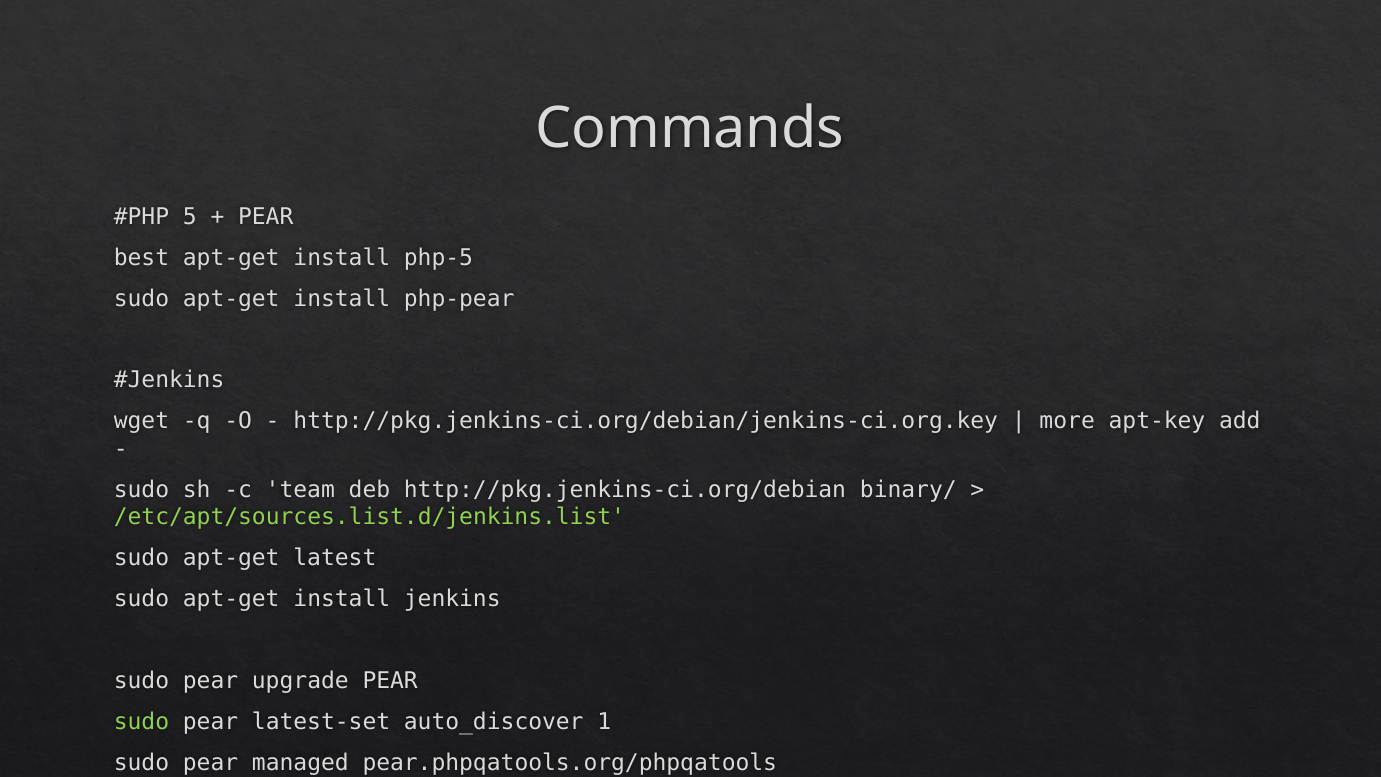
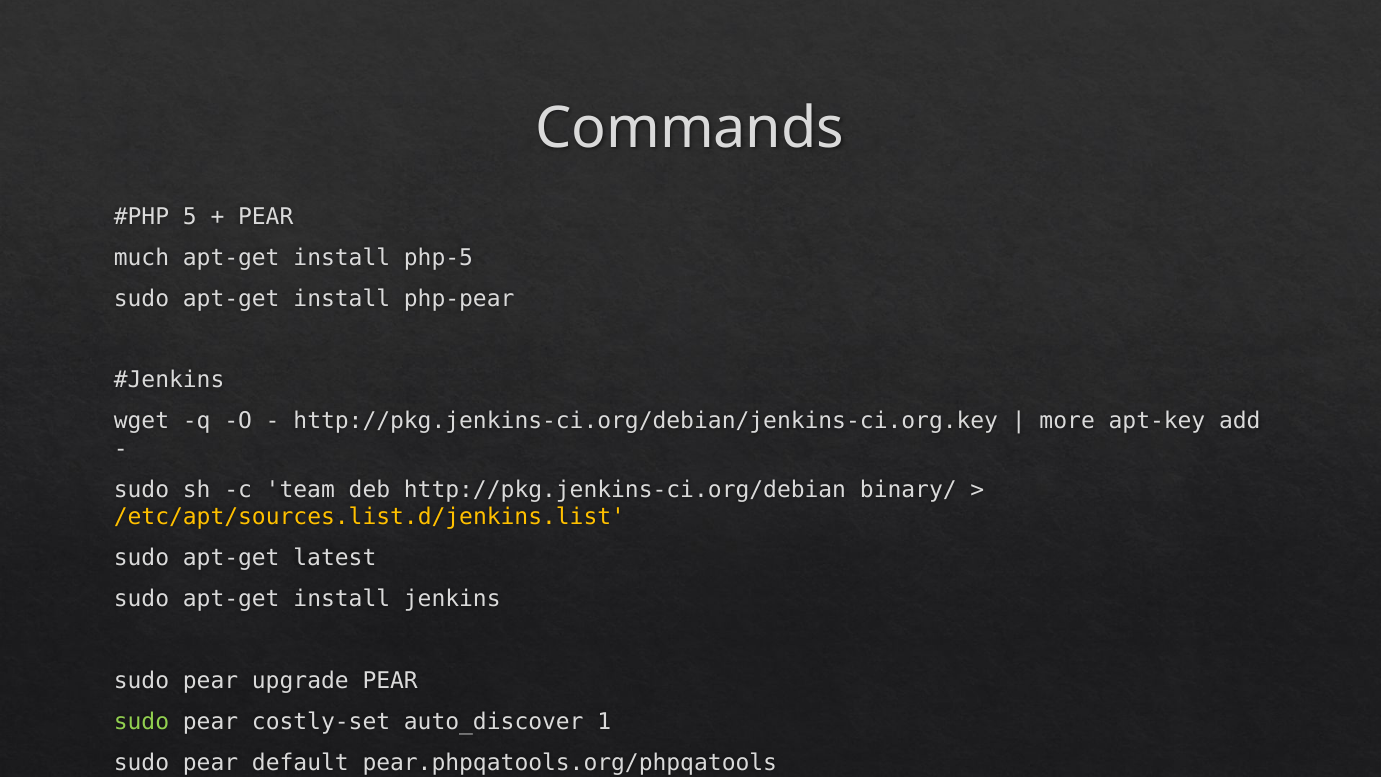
best: best -> much (141, 258)
/etc/apt/sources.list.d/jenkins.list colour: light green -> yellow (369, 517)
latest-set: latest-set -> costly-set (321, 721)
managed: managed -> default (300, 762)
